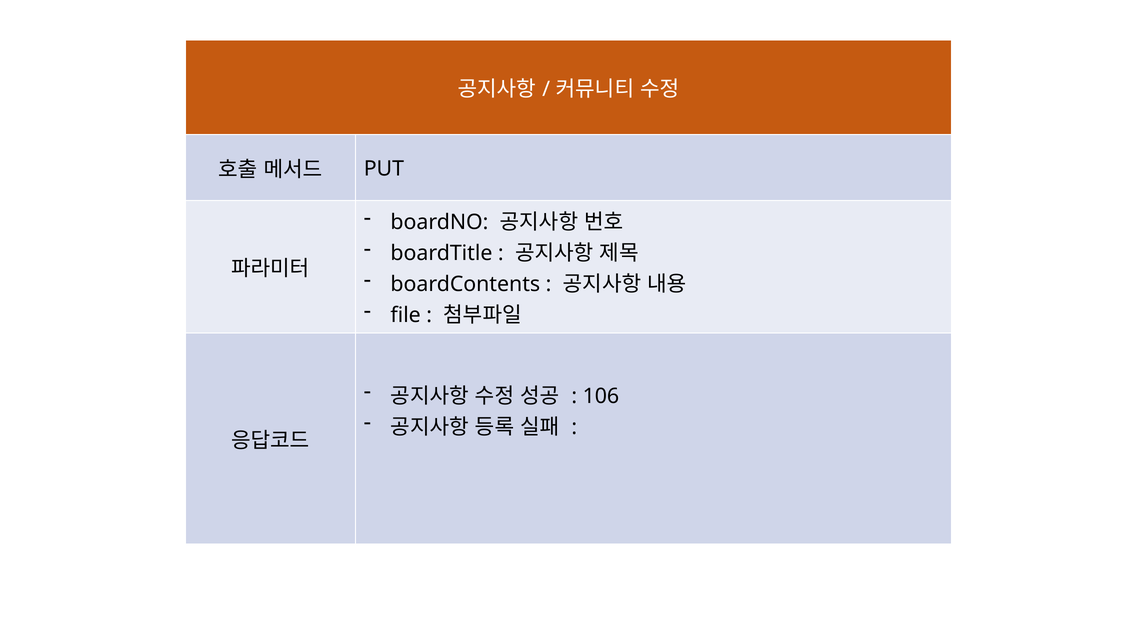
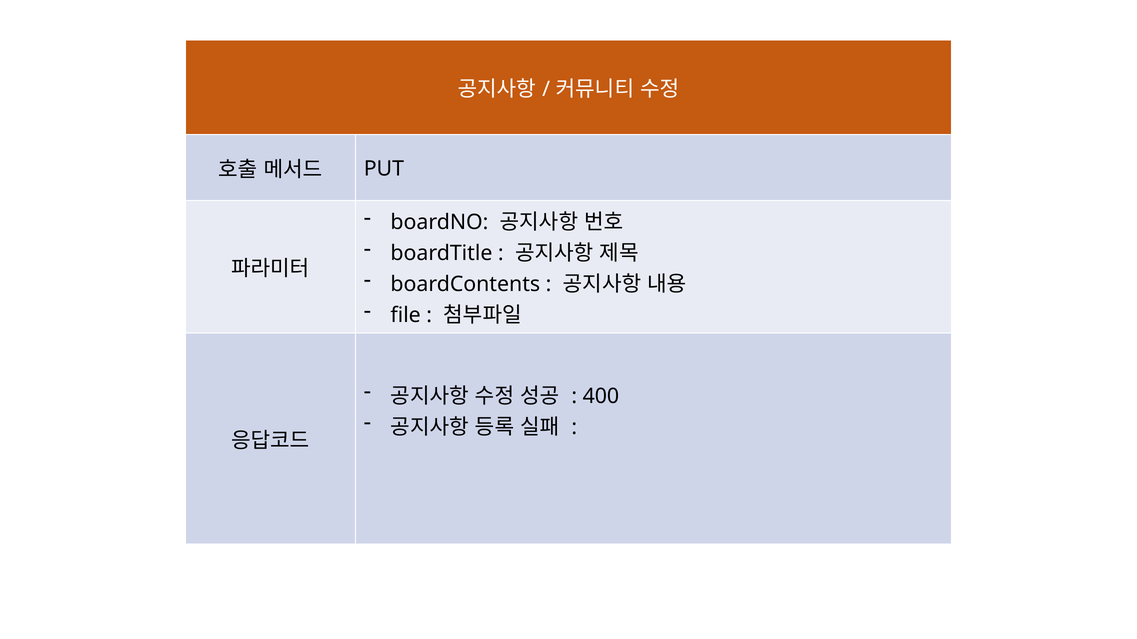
106: 106 -> 400 (601, 396)
